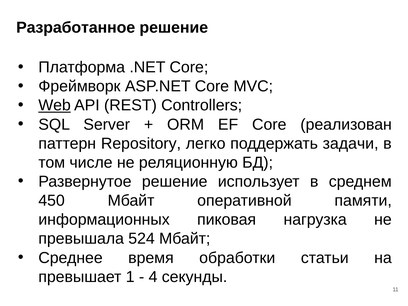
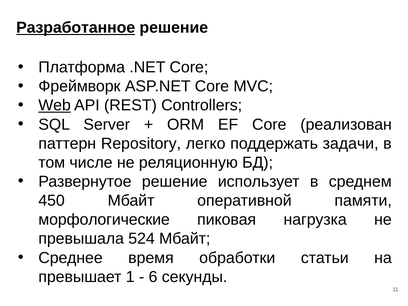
Разработанное underline: none -> present (76, 28)
информационных: информационных -> морфологические (104, 220)
4: 4 -> 6 (153, 277)
